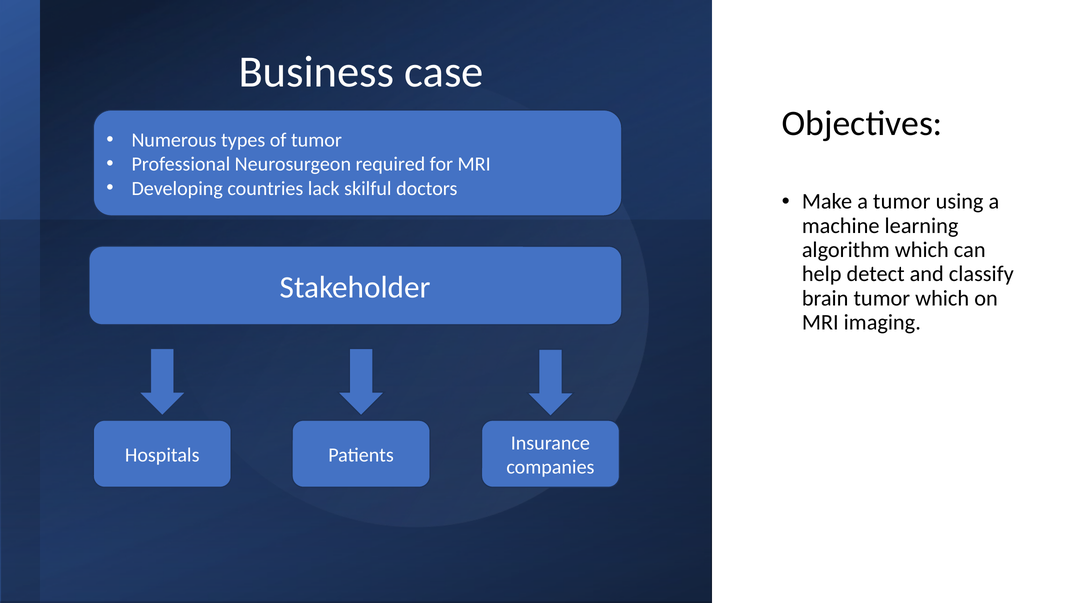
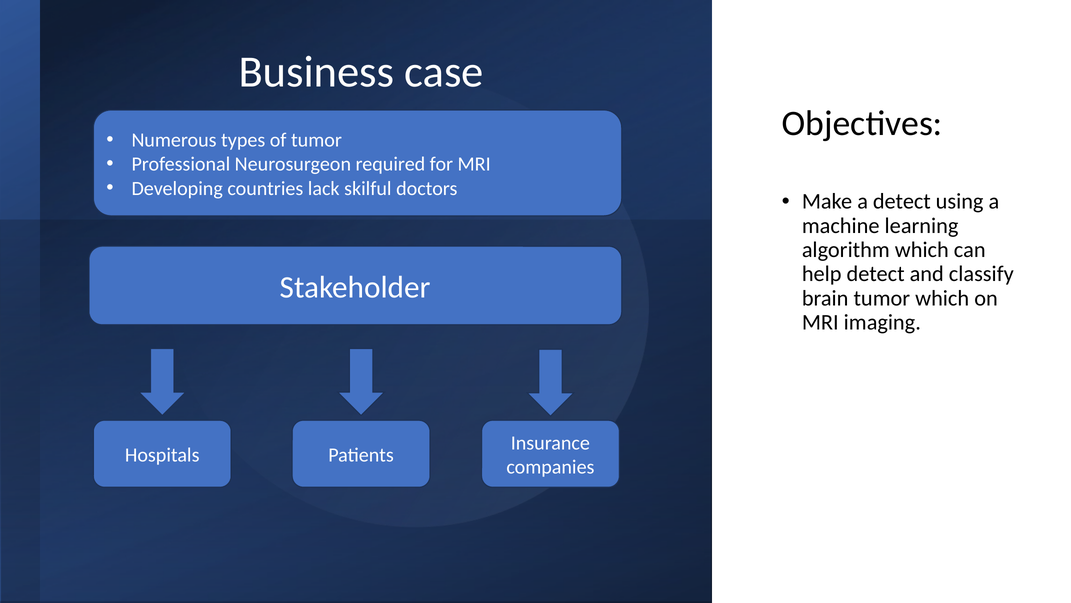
a tumor: tumor -> detect (902, 201)
